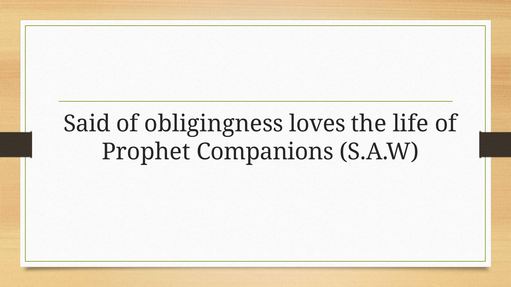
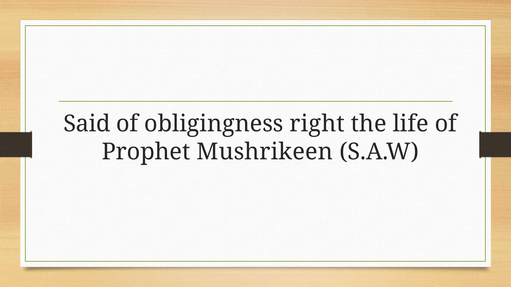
loves: loves -> right (317, 124)
Companions: Companions -> Mushrikeen (265, 152)
